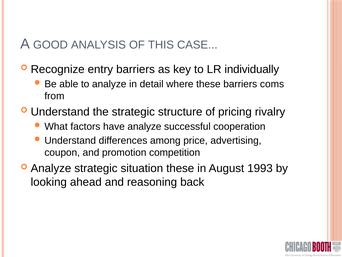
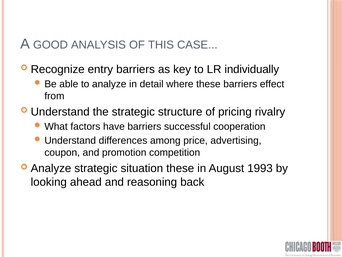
coms: coms -> effect (272, 84)
have analyze: analyze -> barriers (144, 126)
